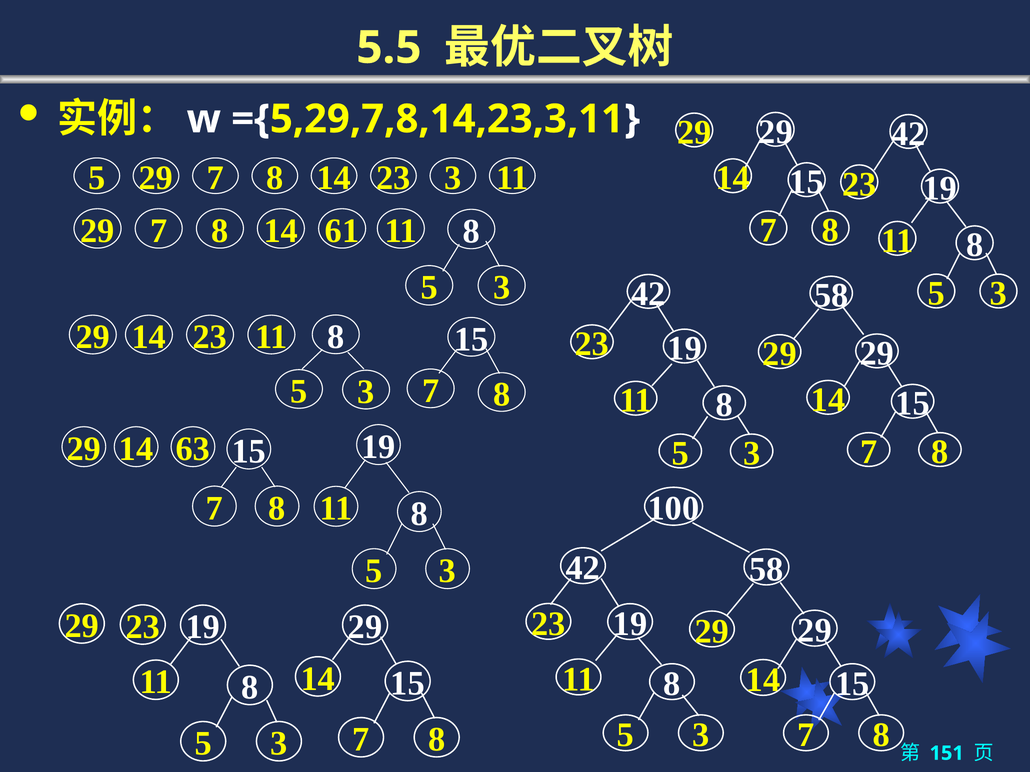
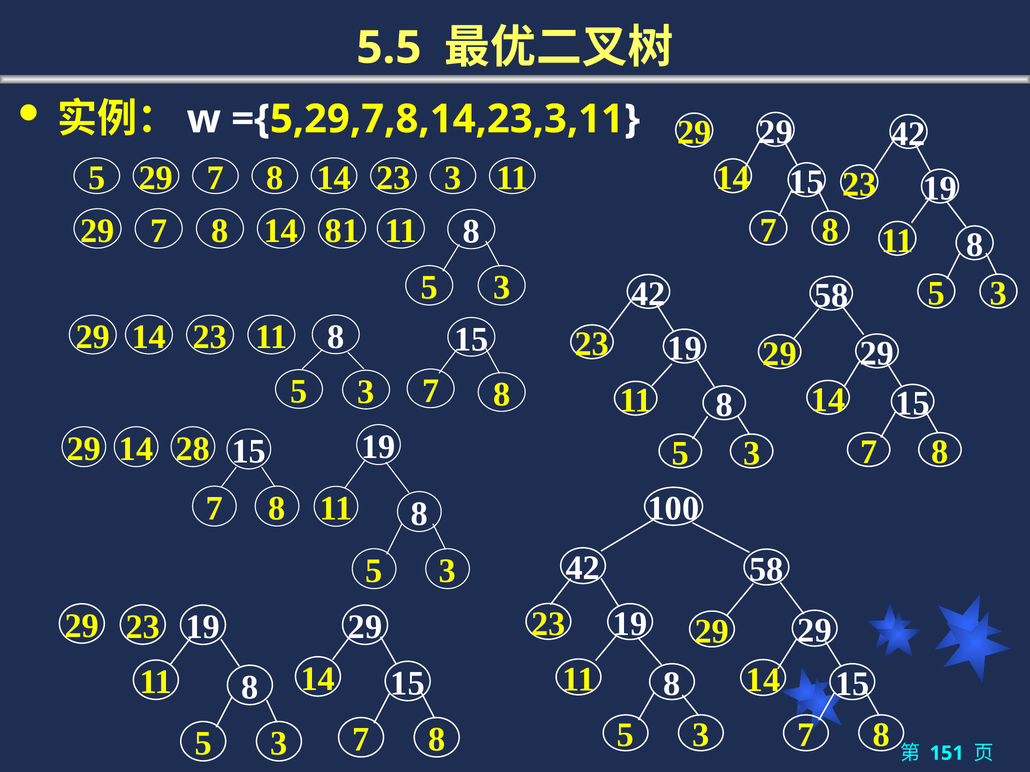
61: 61 -> 81 (342, 231)
63: 63 -> 28 (193, 449)
